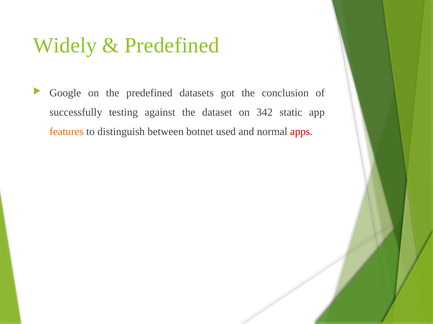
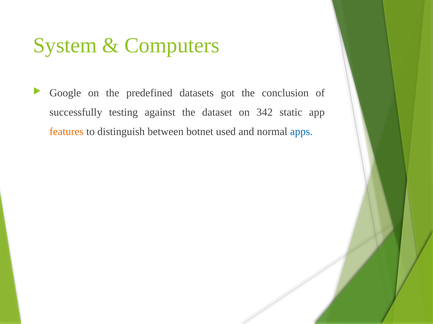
Widely: Widely -> System (65, 46)
Predefined: Predefined -> Computers (172, 46)
apps colour: red -> blue (301, 132)
